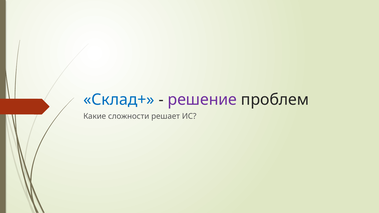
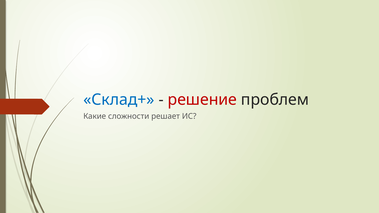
решение colour: purple -> red (202, 100)
